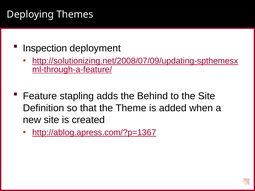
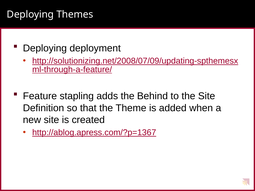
Inspection: Inspection -> Deploying (45, 48)
